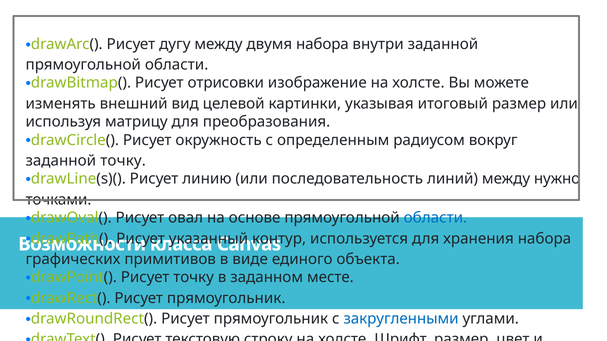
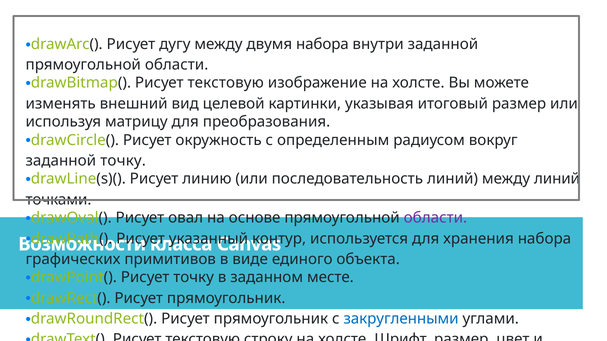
drawBitmap( Рисует отрисовки: отрисовки -> текстовую (226, 83)
между нужно: нужно -> линий (557, 179)
области colour: blue -> purple (435, 218)
